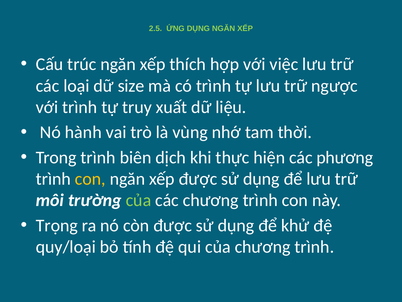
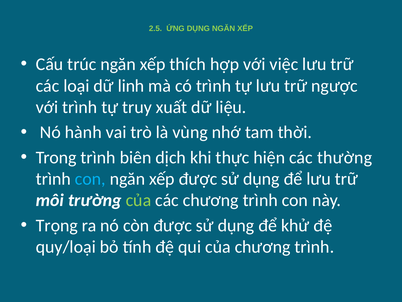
size: size -> linh (131, 86)
phương: phương -> thường (345, 157)
con colour: yellow -> light blue (90, 179)
